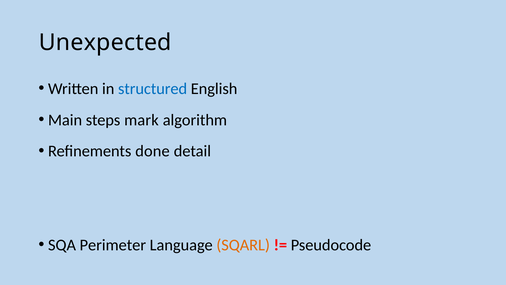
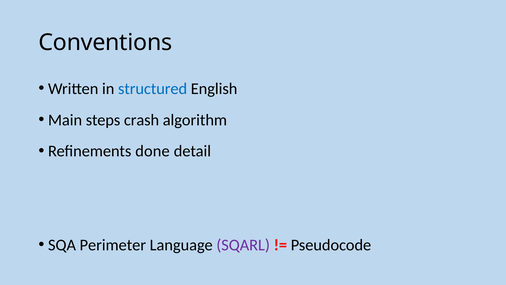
Unexpected: Unexpected -> Conventions (105, 43)
mark: mark -> crash (142, 120)
SQARL colour: orange -> purple (243, 245)
